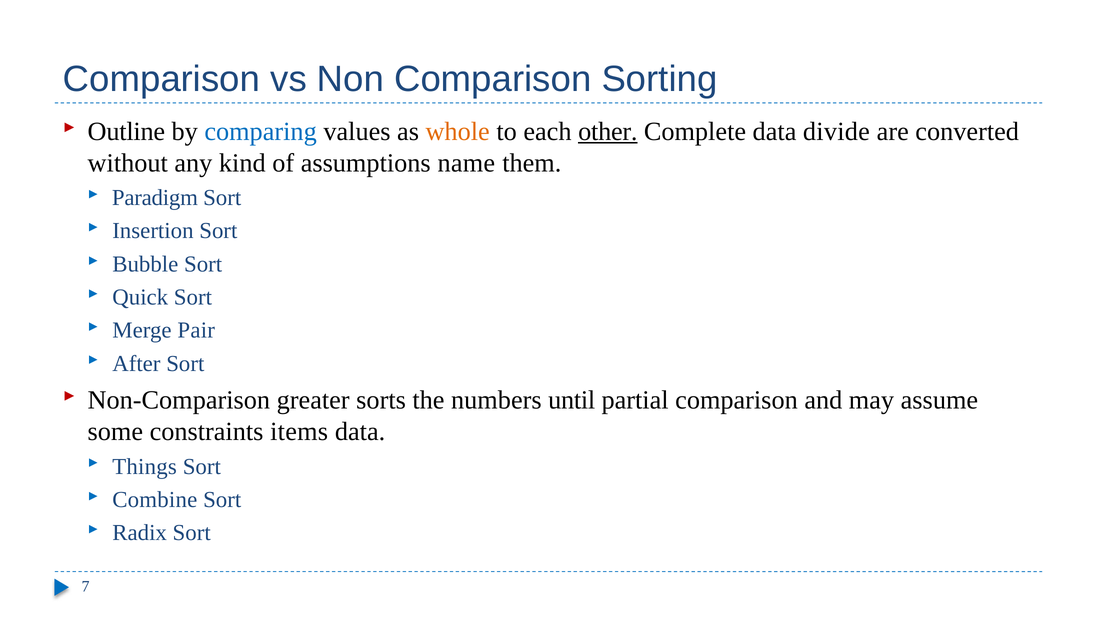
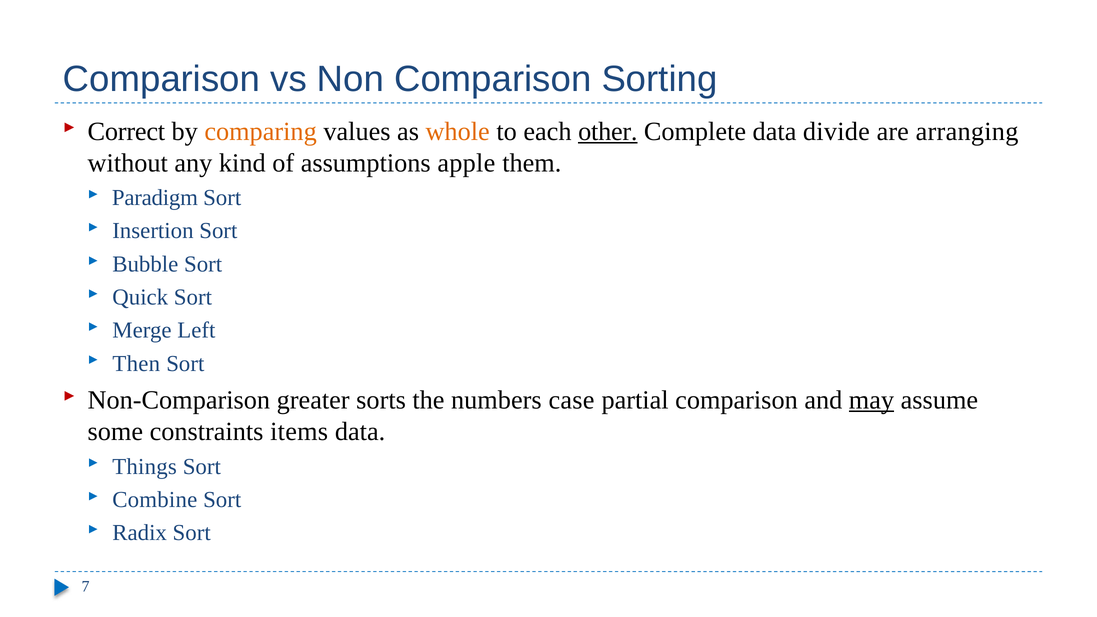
Outline: Outline -> Correct (126, 131)
comparing colour: blue -> orange (261, 131)
converted: converted -> arranging (967, 131)
name: name -> apple (466, 163)
Pair: Pair -> Left (196, 330)
After: After -> Then (136, 363)
until: until -> case (571, 400)
may underline: none -> present (871, 400)
